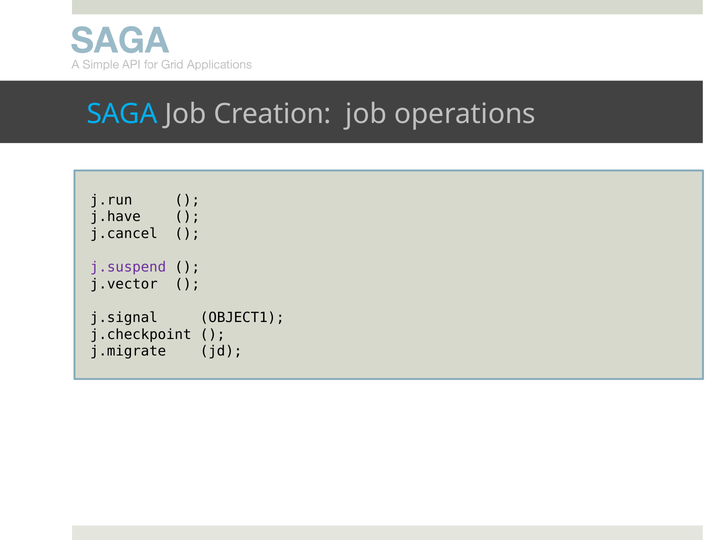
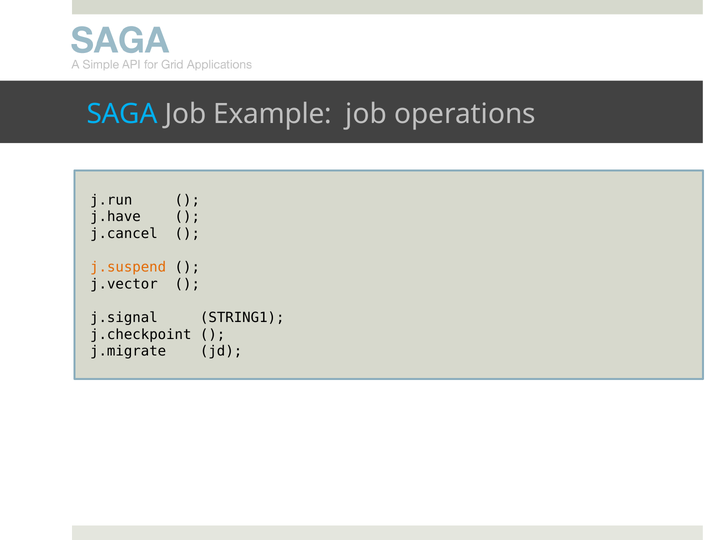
Creation: Creation -> Example (273, 114)
j.suspend colour: purple -> orange (128, 268)
OBJECT1: OBJECT1 -> STRING1 (242, 318)
